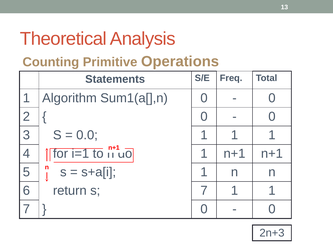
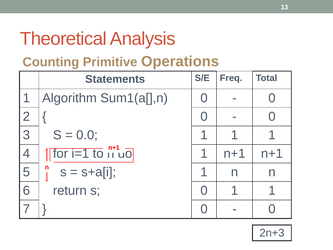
s 7: 7 -> 0 (204, 190)
